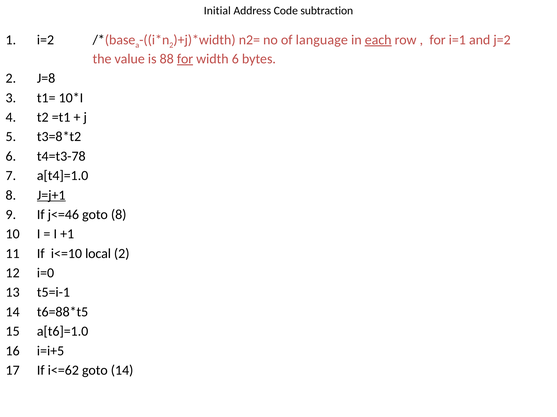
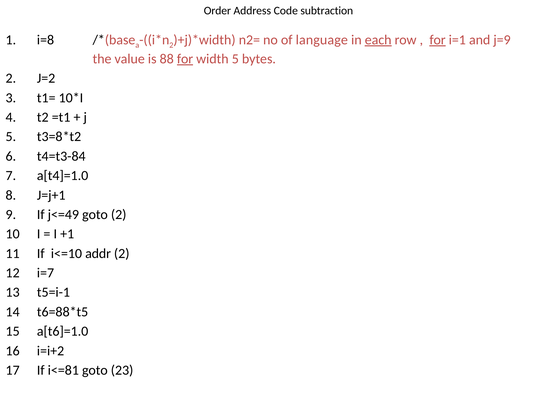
Initial: Initial -> Order (217, 11)
i=2: i=2 -> i=8 (45, 40)
for underline: none -> present (438, 40)
j=2: j=2 -> j=9 (502, 40)
width 6: 6 -> 5 (235, 59)
J=8: J=8 -> J=2 (46, 78)
t4=t3-78: t4=t3-78 -> t4=t3-84 (61, 156)
J=j+1 underline: present -> none (51, 195)
j<=46: j<=46 -> j<=49 (63, 215)
goto 8: 8 -> 2 (119, 215)
local: local -> addr (98, 254)
i=0: i=0 -> i=7 (45, 273)
i=i+5: i=i+5 -> i=i+2 (51, 351)
i<=62: i<=62 -> i<=81 (63, 371)
goto 14: 14 -> 23 (122, 371)
